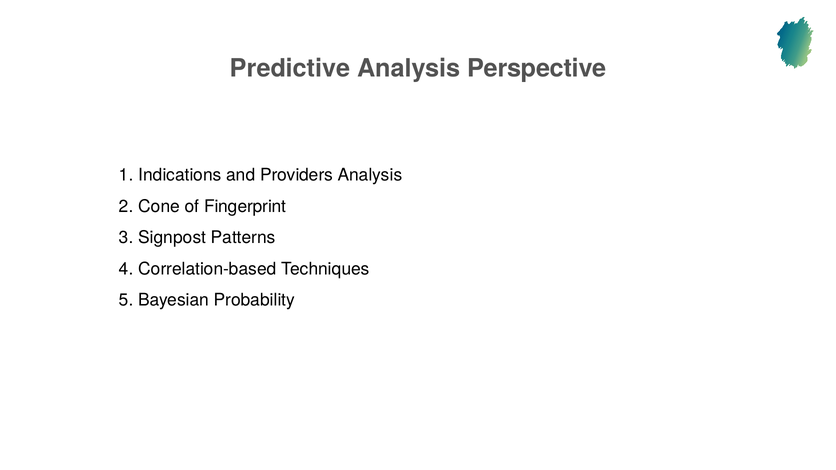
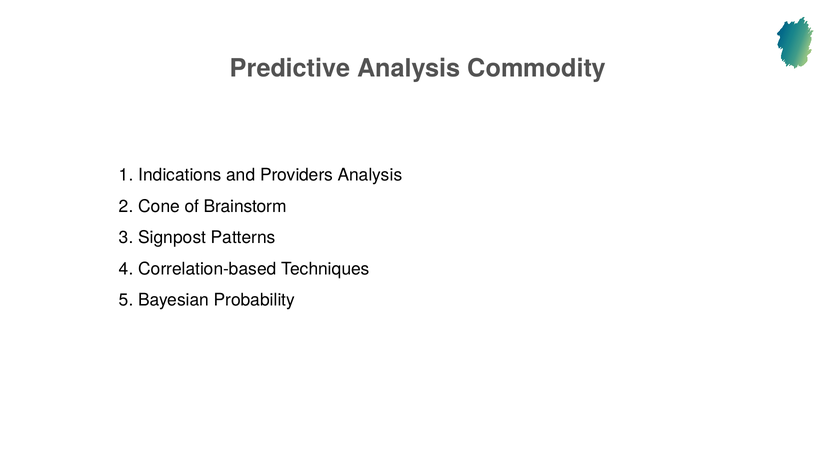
Perspective: Perspective -> Commodity (537, 68)
Fingerprint: Fingerprint -> Brainstorm (245, 206)
